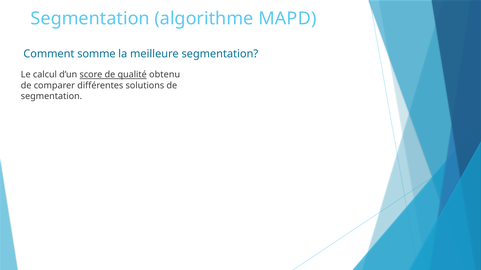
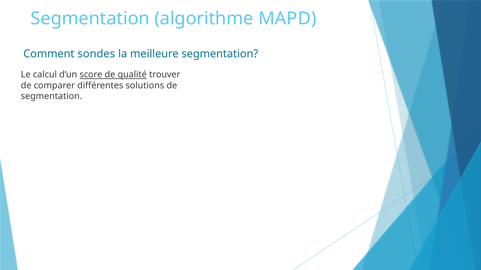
somme: somme -> sondes (96, 54)
obtenu: obtenu -> trouver (165, 75)
